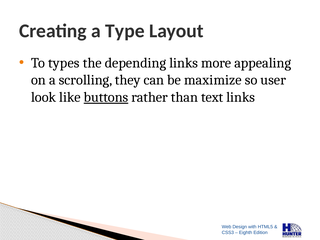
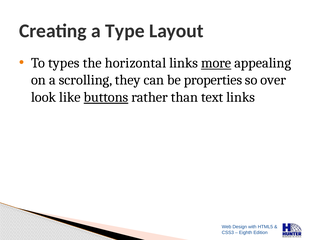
depending: depending -> horizontal (135, 63)
more underline: none -> present (216, 63)
maximize: maximize -> properties (213, 80)
user: user -> over (273, 80)
